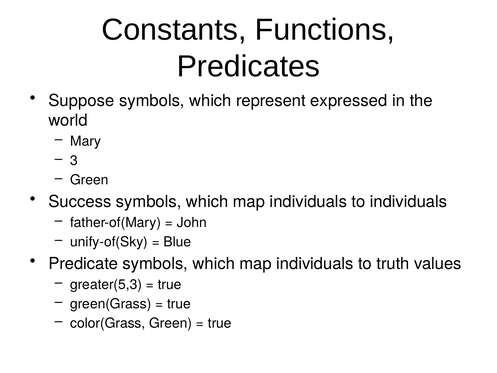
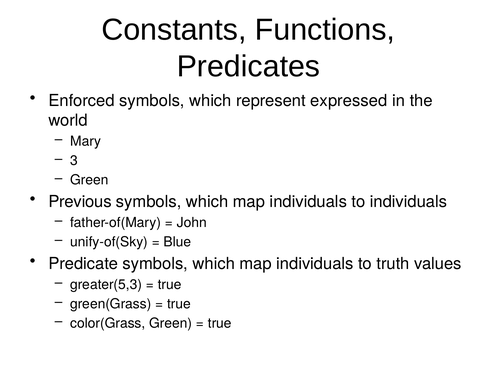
Suppose: Suppose -> Enforced (82, 101)
Success: Success -> Previous (80, 202)
